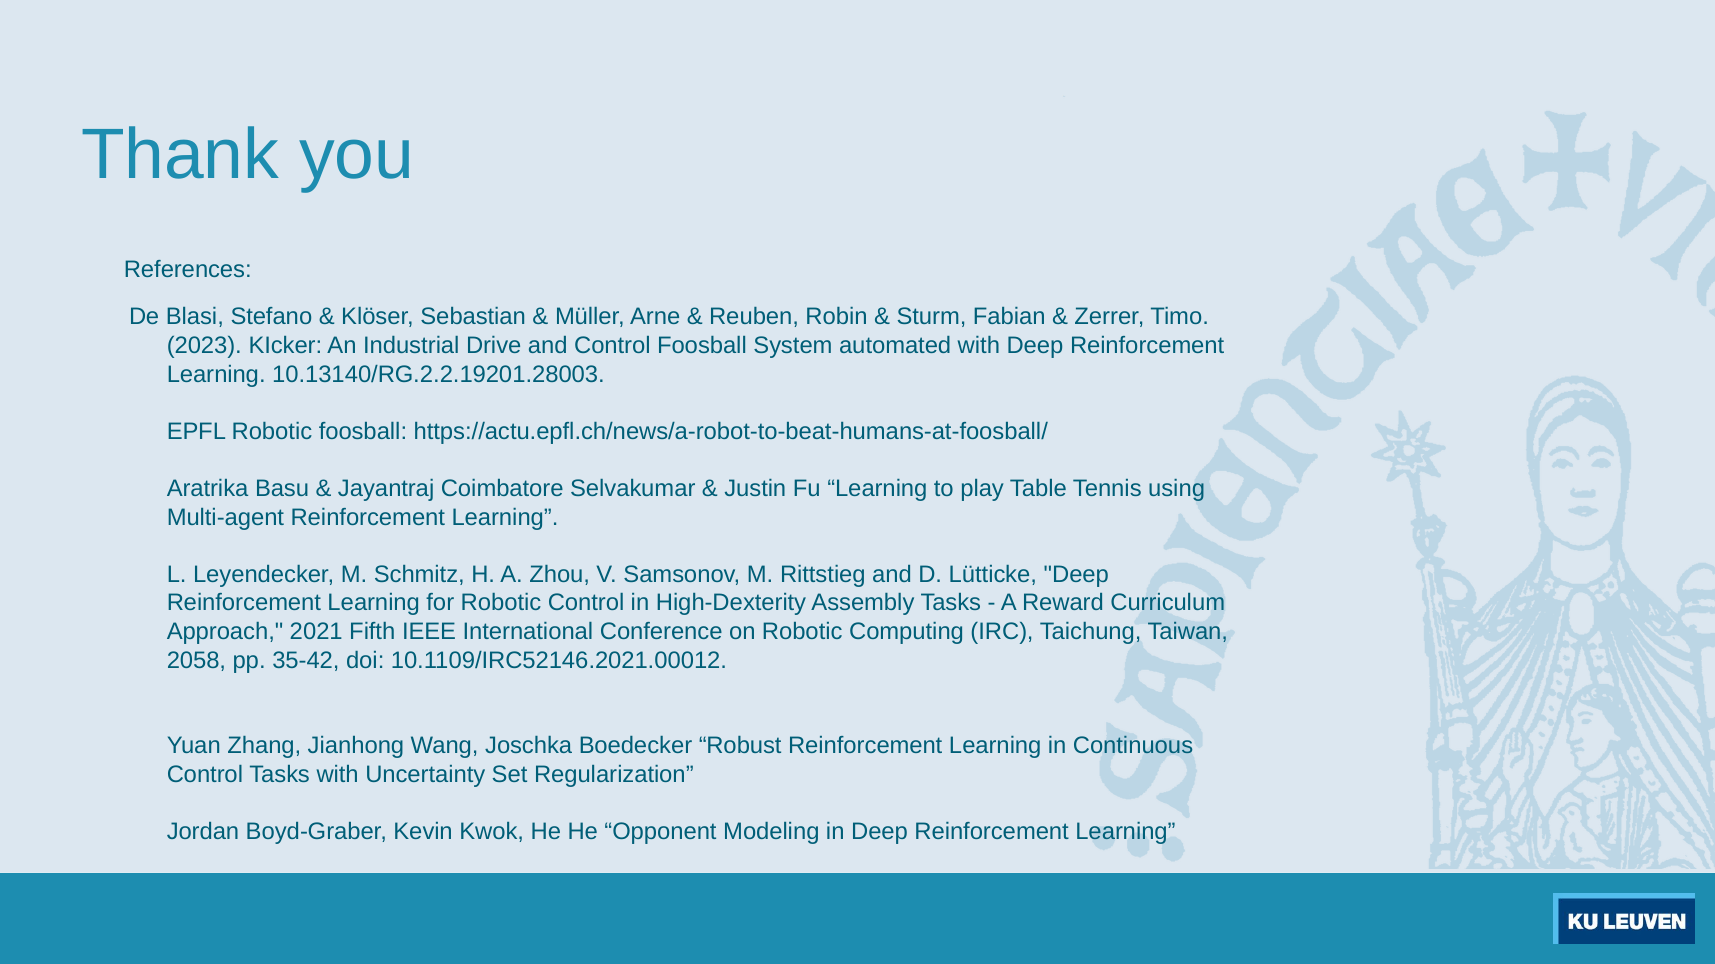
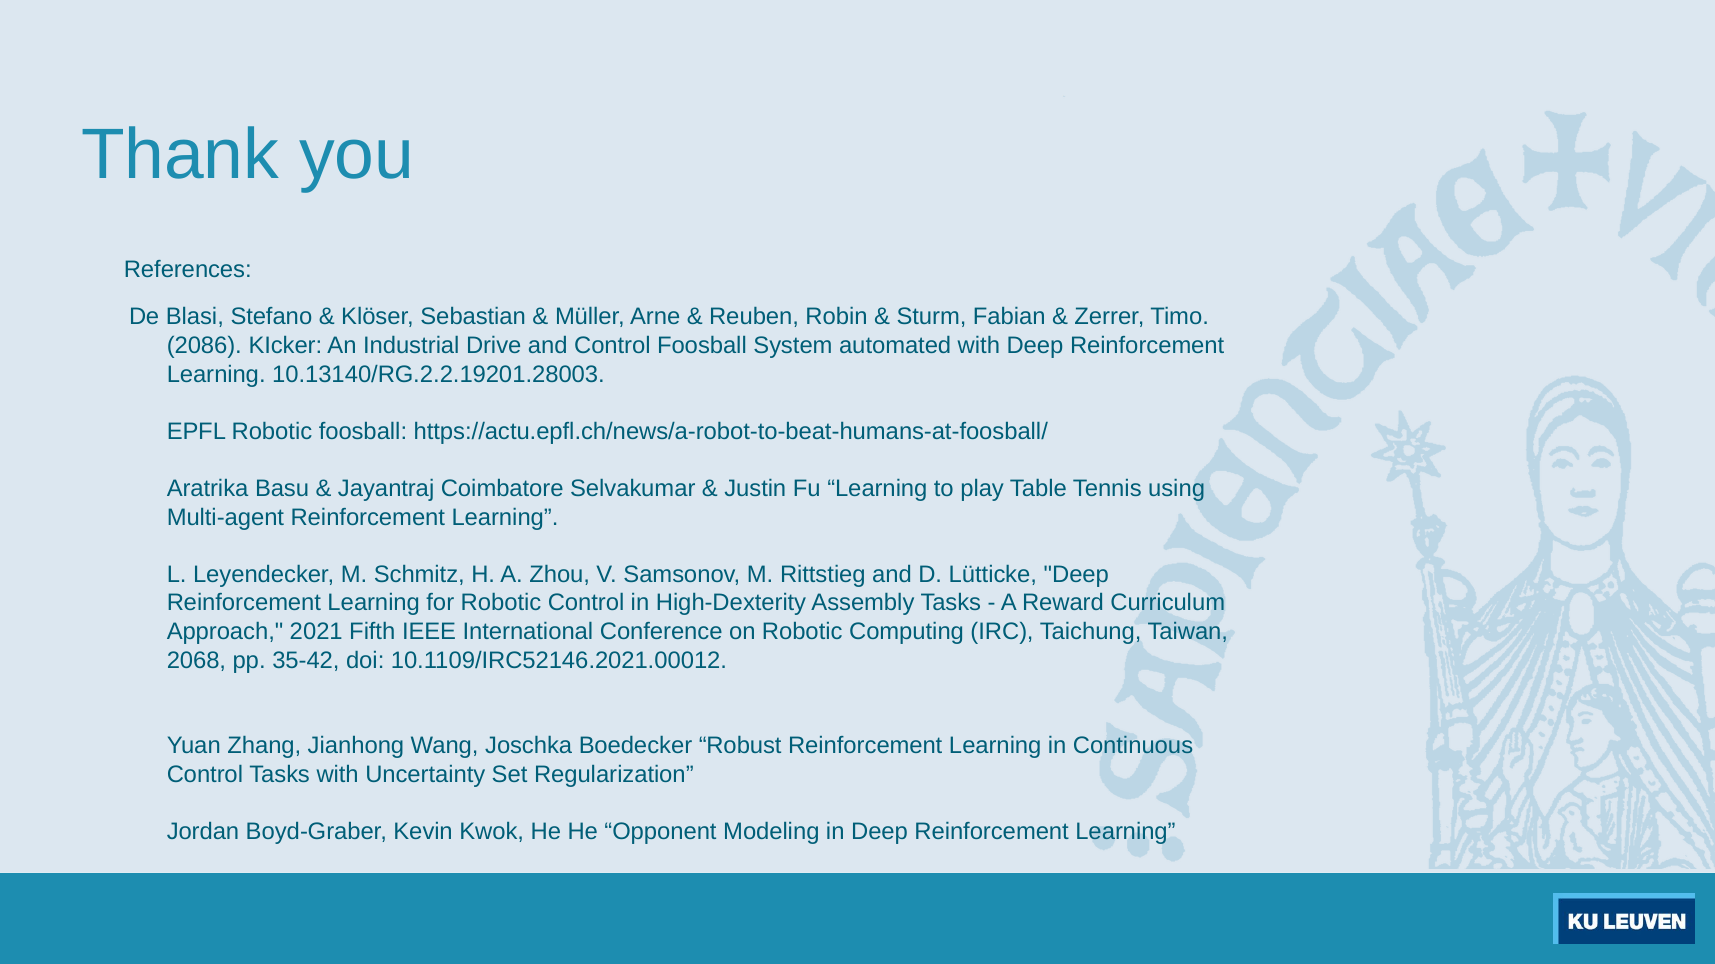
2023: 2023 -> 2086 (204, 346)
2058: 2058 -> 2068 (196, 661)
